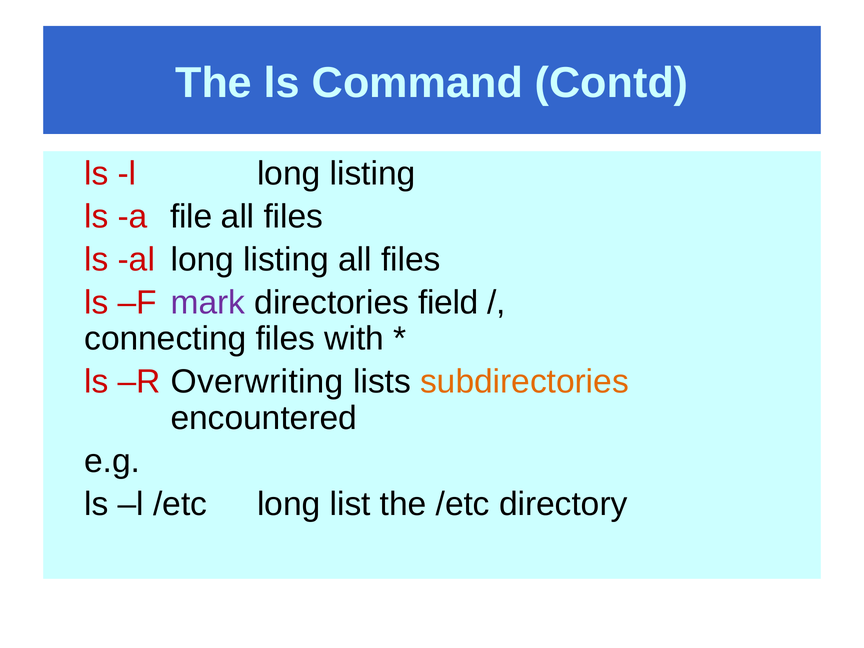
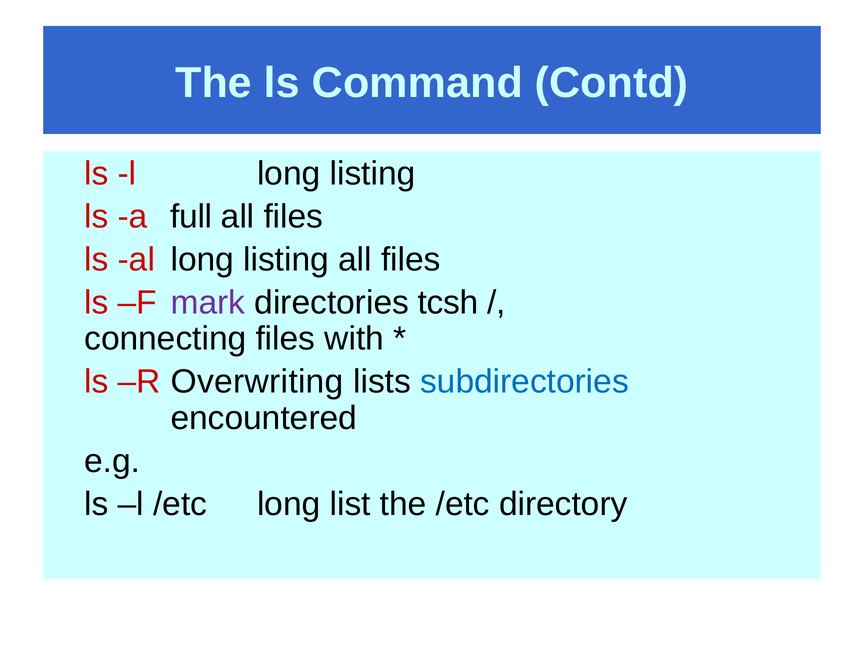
file: file -> full (191, 217)
field: field -> tcsh (448, 303)
subdirectories colour: orange -> blue (524, 382)
